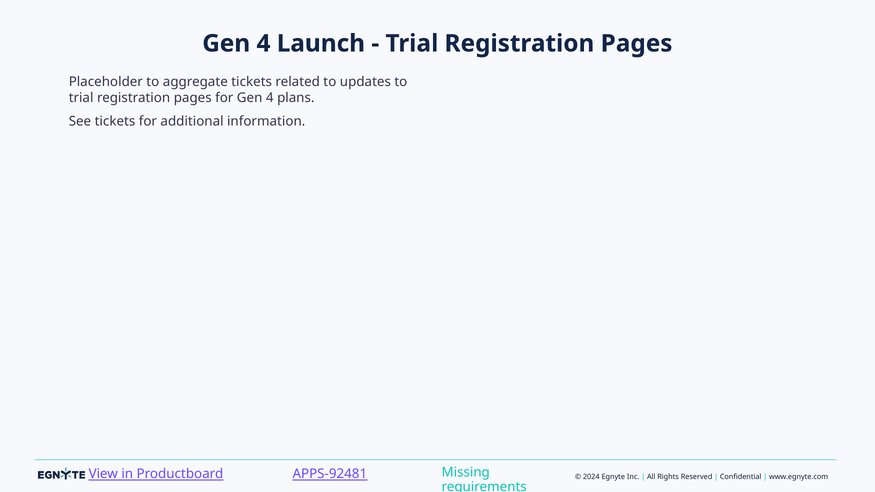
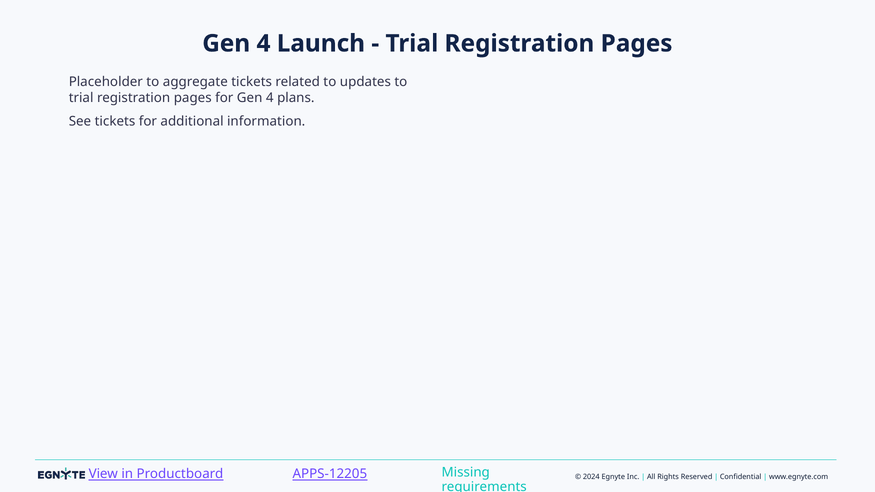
APPS-92481: APPS-92481 -> APPS-12205 (330, 474)
